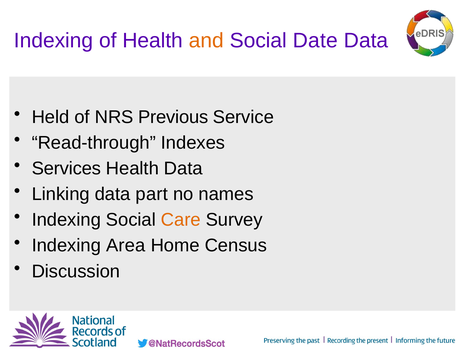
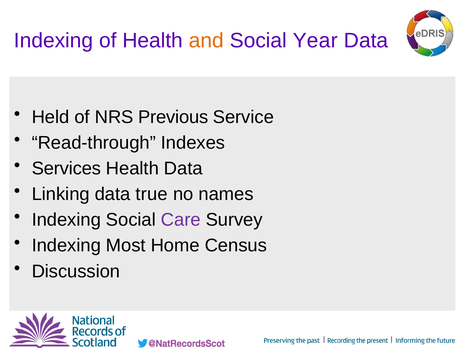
Date: Date -> Year (315, 41)
part: part -> true (152, 194)
Care colour: orange -> purple (181, 220)
Area: Area -> Most (126, 246)
